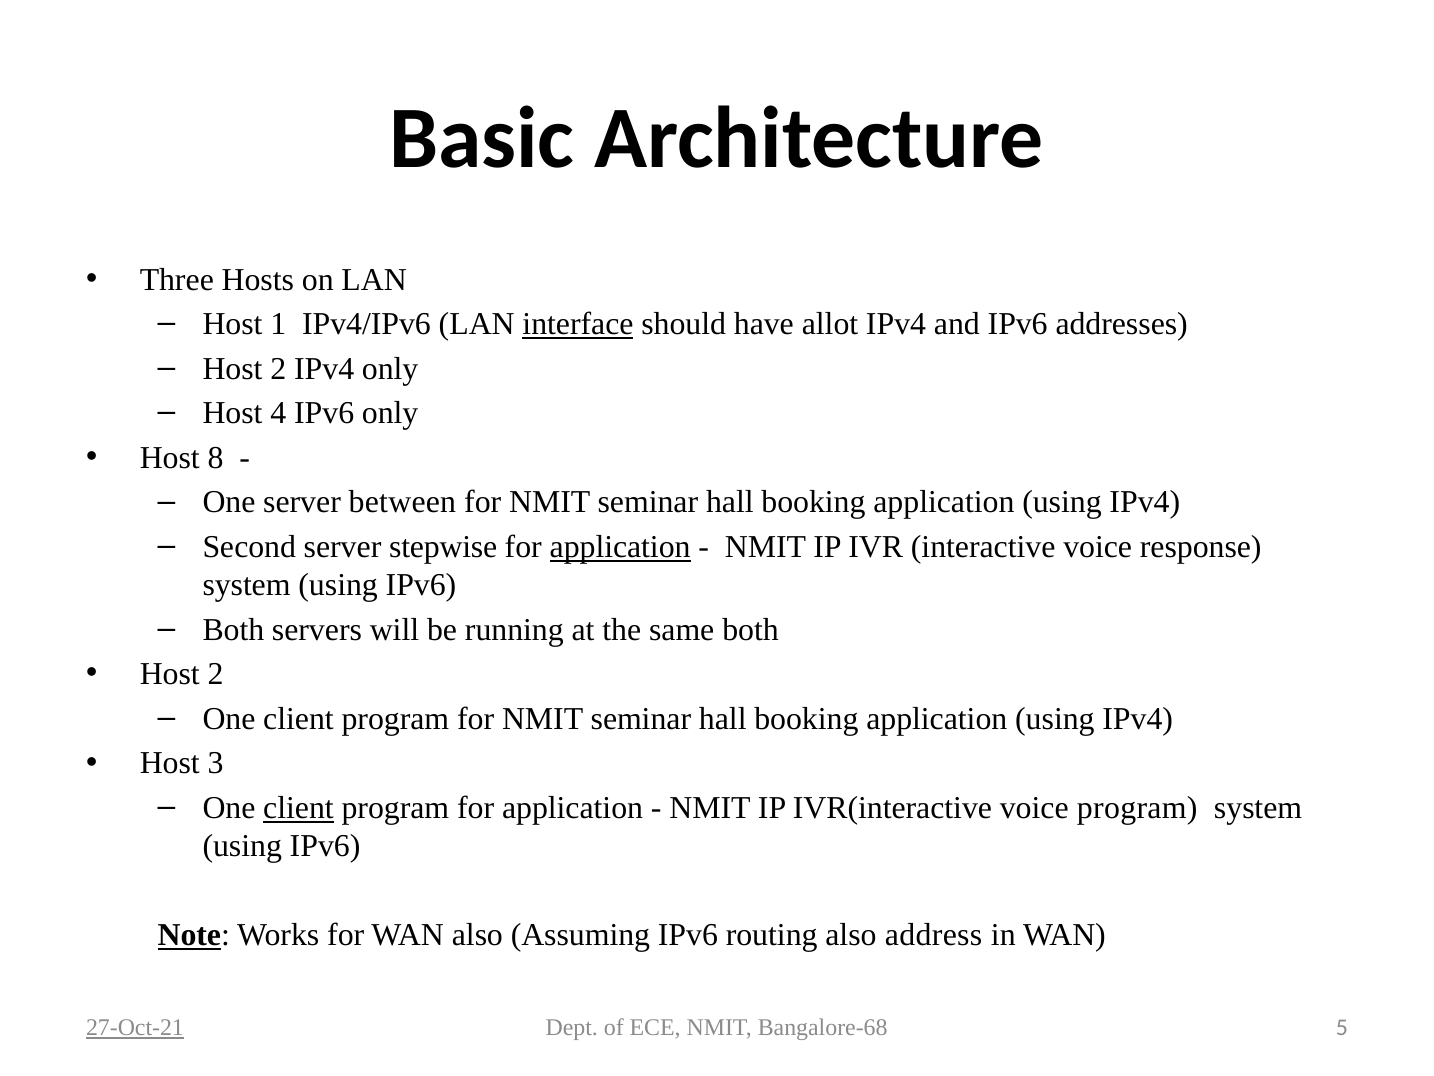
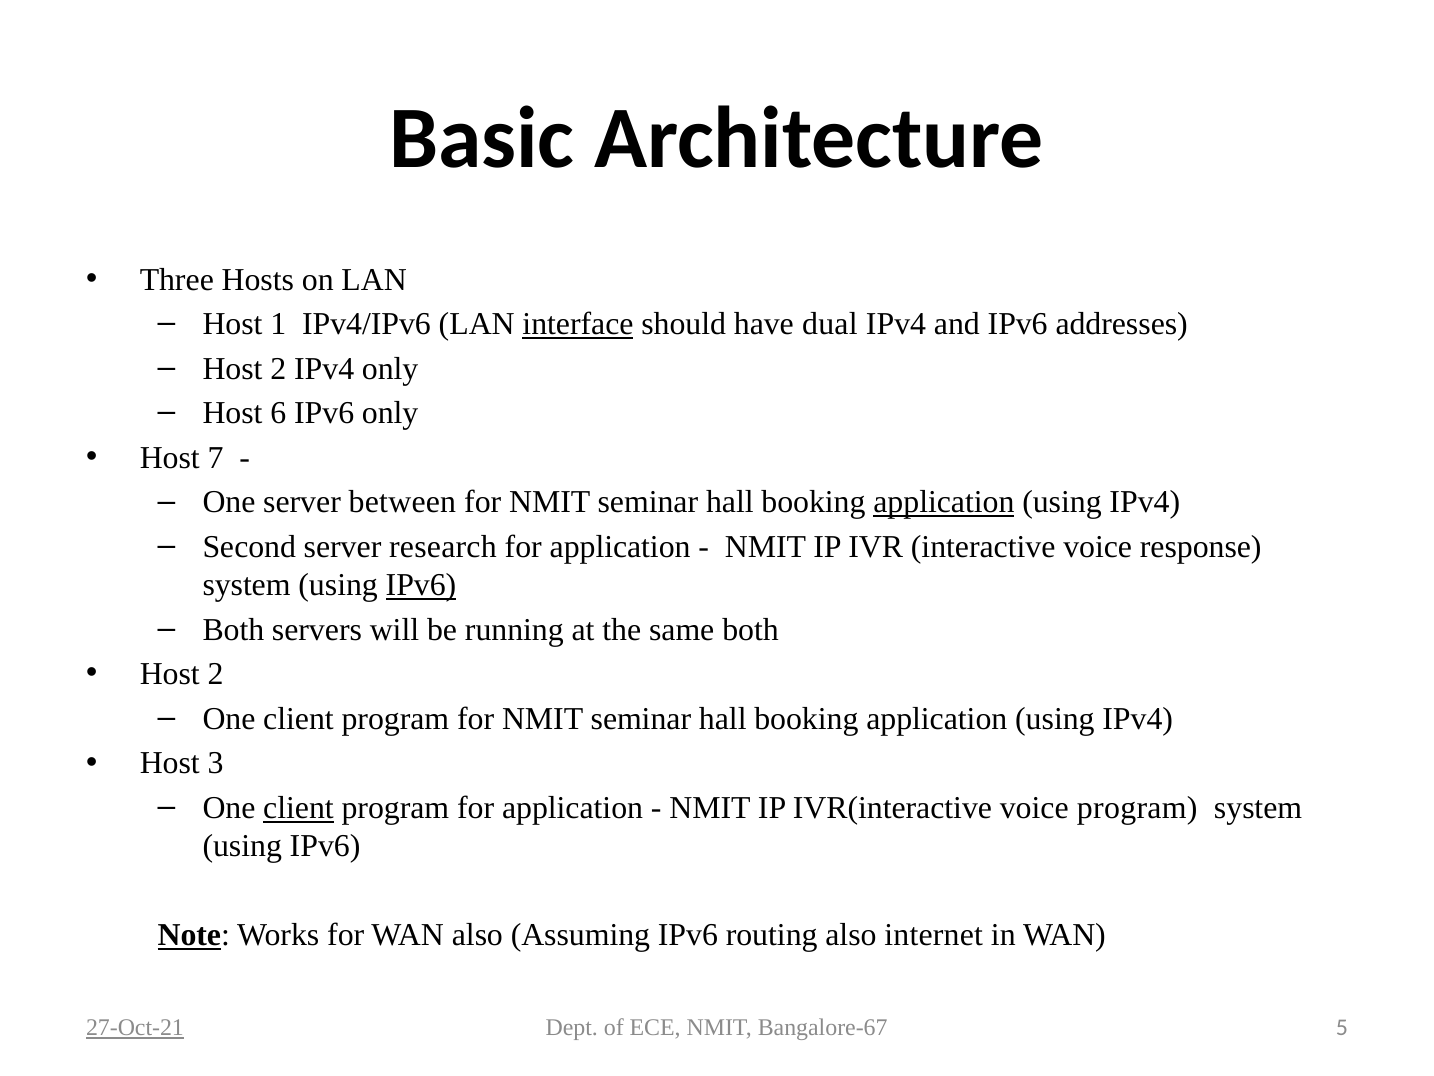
allot: allot -> dual (830, 324)
4: 4 -> 6 (278, 413)
8: 8 -> 7 (216, 458)
application underline: none -> present (944, 502)
stepwise: stepwise -> research (443, 547)
application underline: present -> none (620, 547)
IPv6 underline: none -> present (421, 585)
address: address -> internet (934, 935)
Bangalore-68: Bangalore-68 -> Bangalore-67 (823, 1027)
